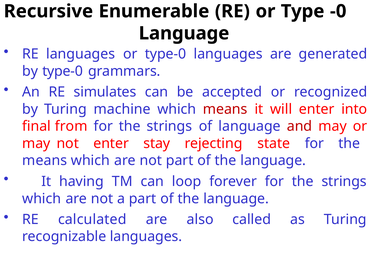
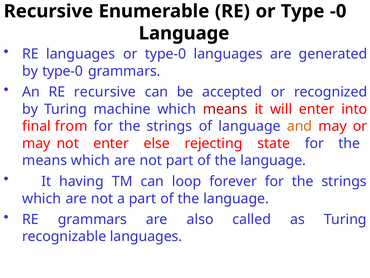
RE simulates: simulates -> recursive (105, 92)
and colour: red -> orange (300, 126)
stay: stay -> else (157, 143)
RE calculated: calculated -> grammars (92, 219)
